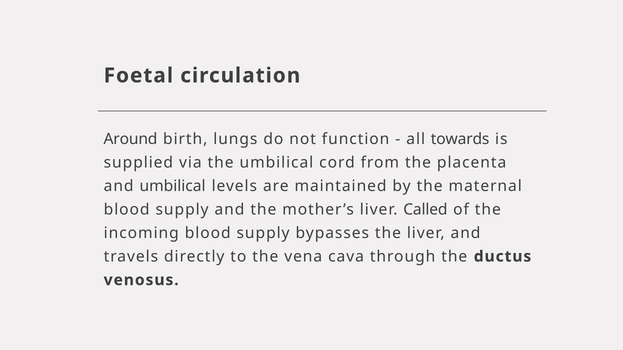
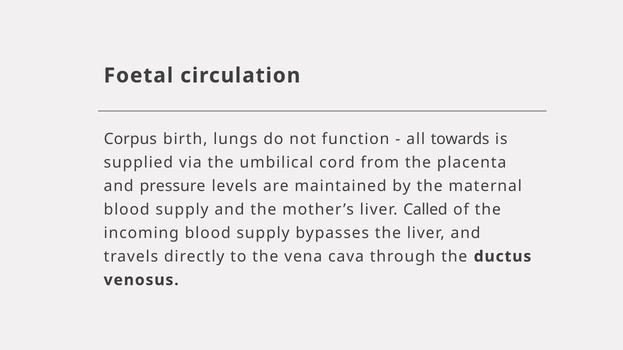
Around: Around -> Corpus (130, 139)
and umbilical: umbilical -> pressure (172, 186)
